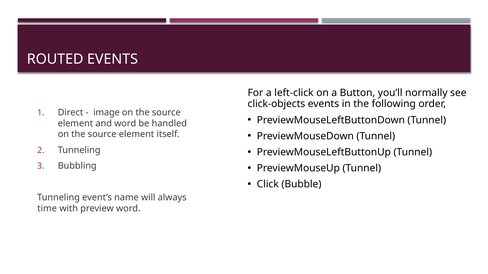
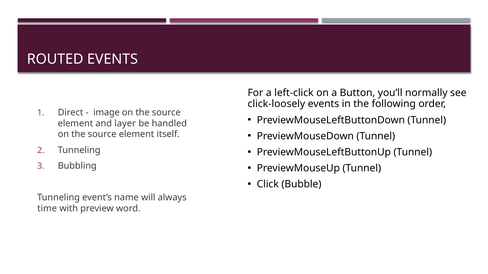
click-objects: click-objects -> click-loosely (276, 104)
and word: word -> layer (125, 124)
